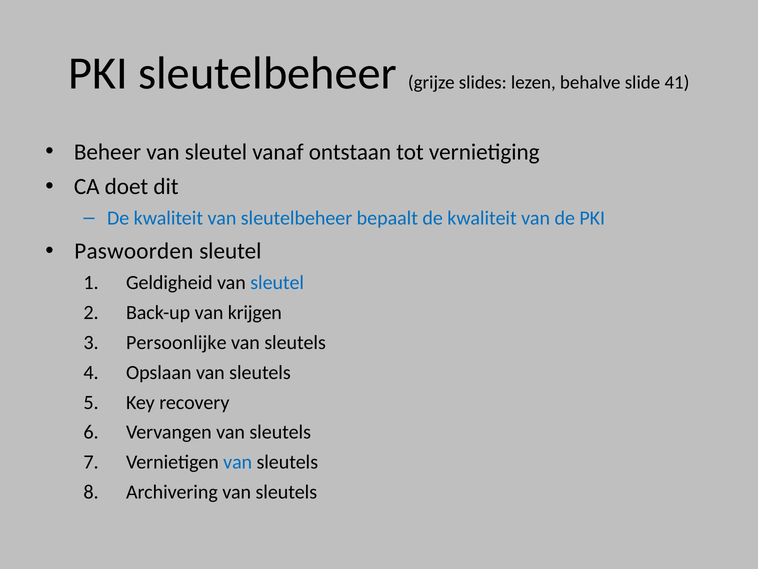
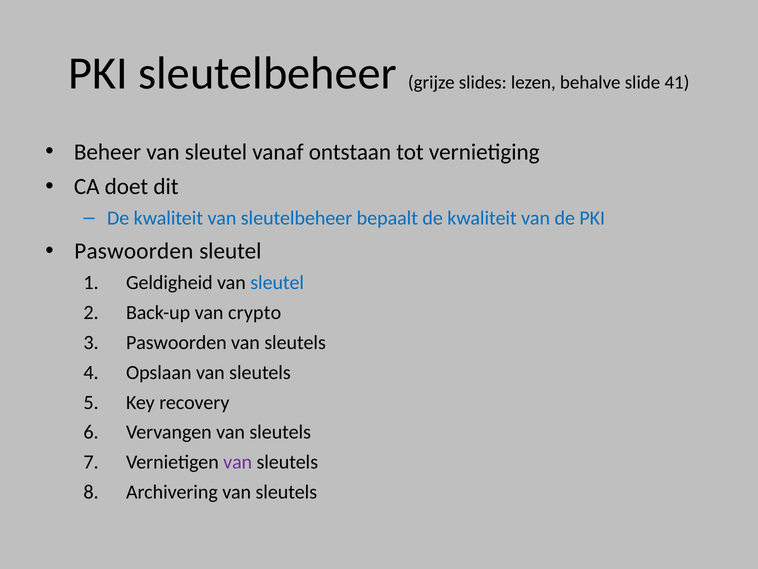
krijgen: krijgen -> crypto (255, 312)
Persoonlijke: Persoonlijke -> Paswoorden (176, 342)
van colour: blue -> purple (238, 462)
